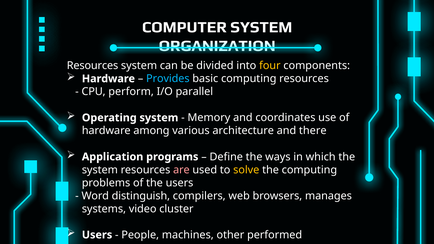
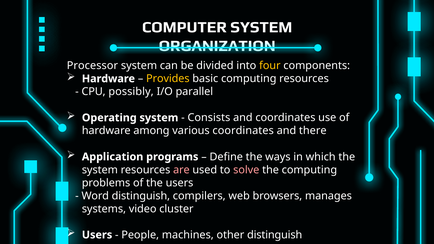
Resources: Resources -> Processor (92, 66)
Provides colour: light blue -> yellow (168, 79)
perform: perform -> possibly (131, 92)
Memory: Memory -> Consists (209, 118)
various architecture: architecture -> coordinates (243, 131)
solve colour: yellow -> pink (246, 170)
other performed: performed -> distinguish (275, 235)
